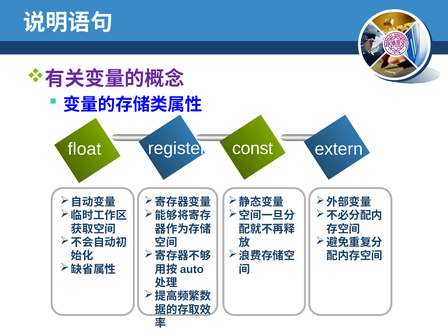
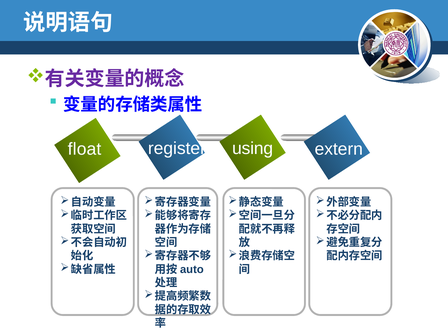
const: const -> using (253, 148)
